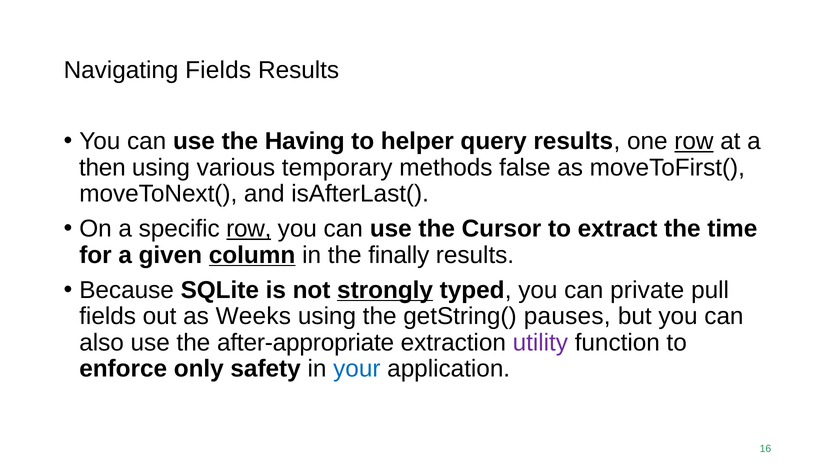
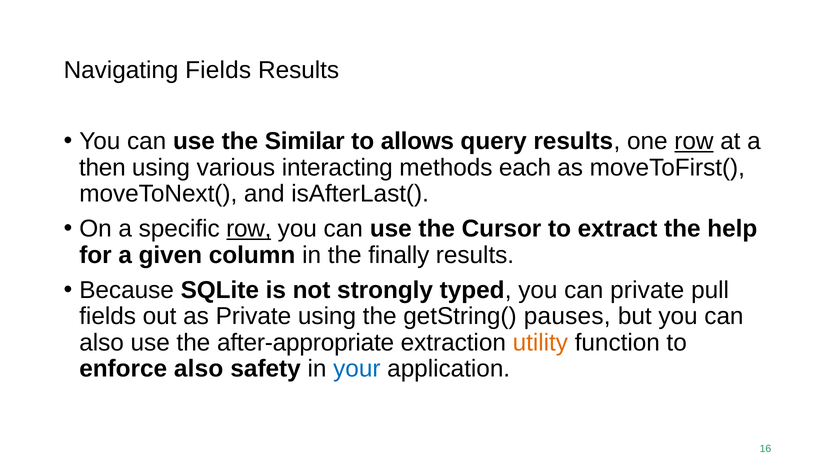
Having: Having -> Similar (305, 141)
helper: helper -> allows (417, 141)
temporary: temporary -> interacting (337, 167)
false: false -> each (525, 167)
time: time -> help (732, 229)
column underline: present -> none (252, 255)
strongly underline: present -> none (385, 290)
as Weeks: Weeks -> Private (253, 316)
utility colour: purple -> orange (540, 342)
enforce only: only -> also (199, 369)
